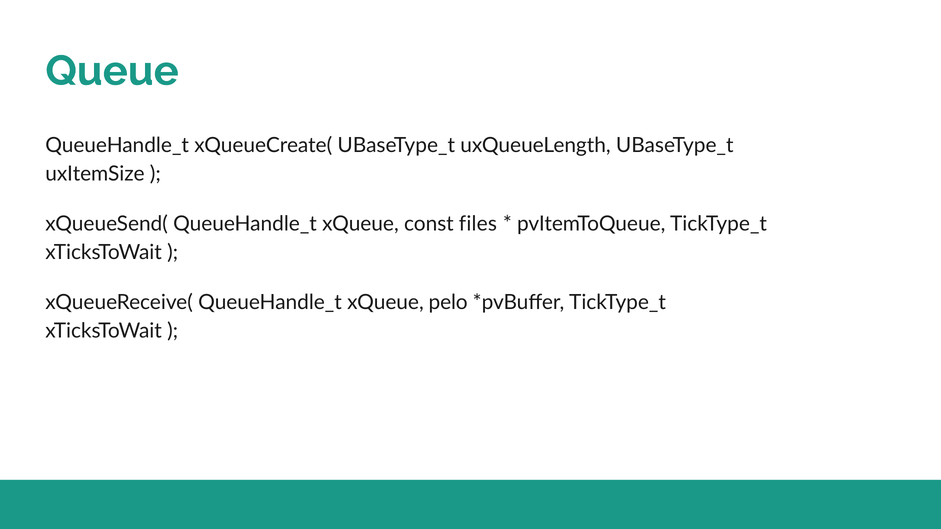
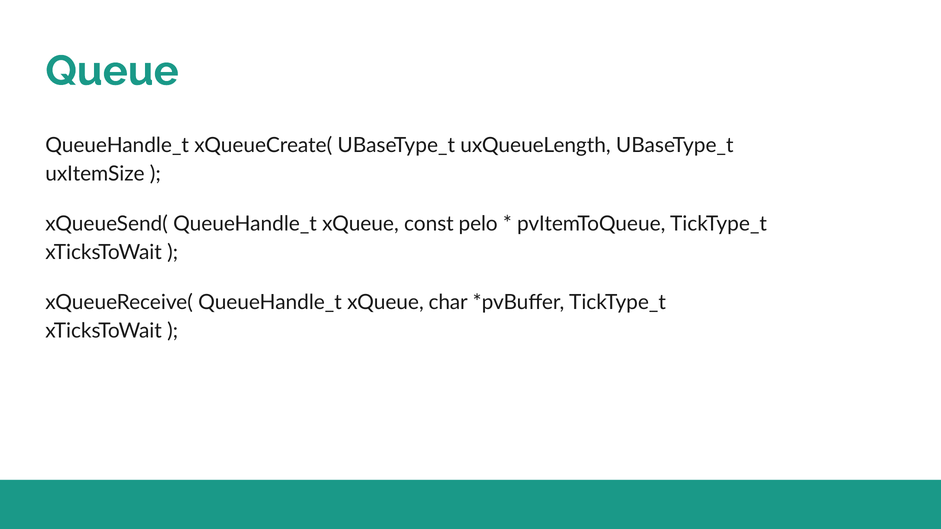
files: files -> pelo (478, 224)
pelo: pelo -> char (448, 302)
